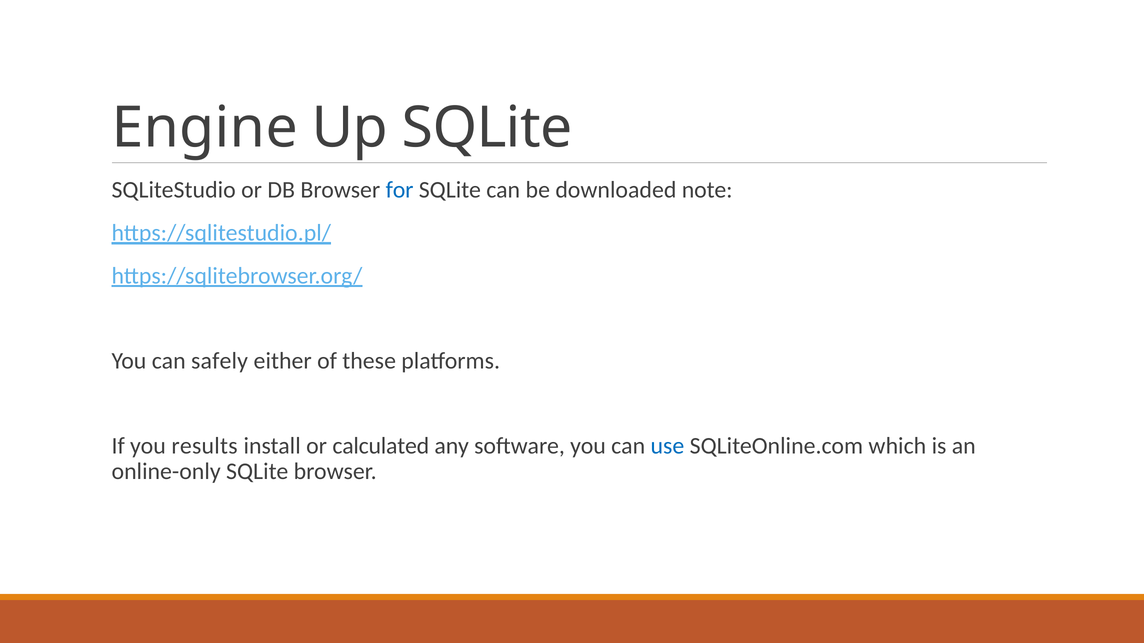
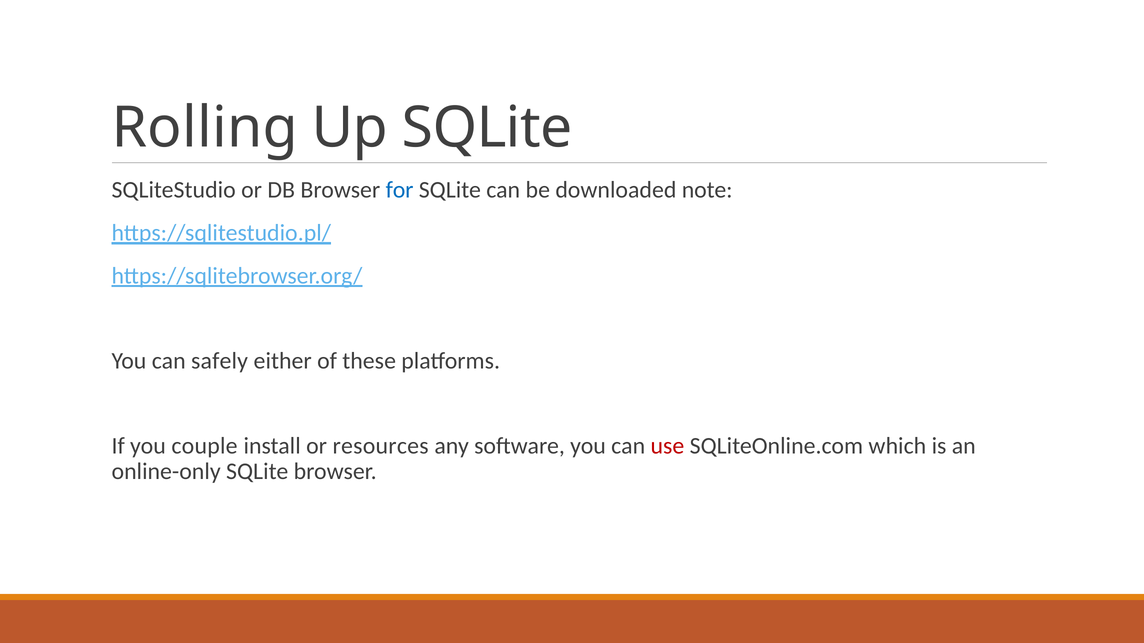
Engine: Engine -> Rolling (205, 128)
results: results -> couple (205, 446)
calculated: calculated -> resources (381, 446)
use colour: blue -> red (667, 446)
